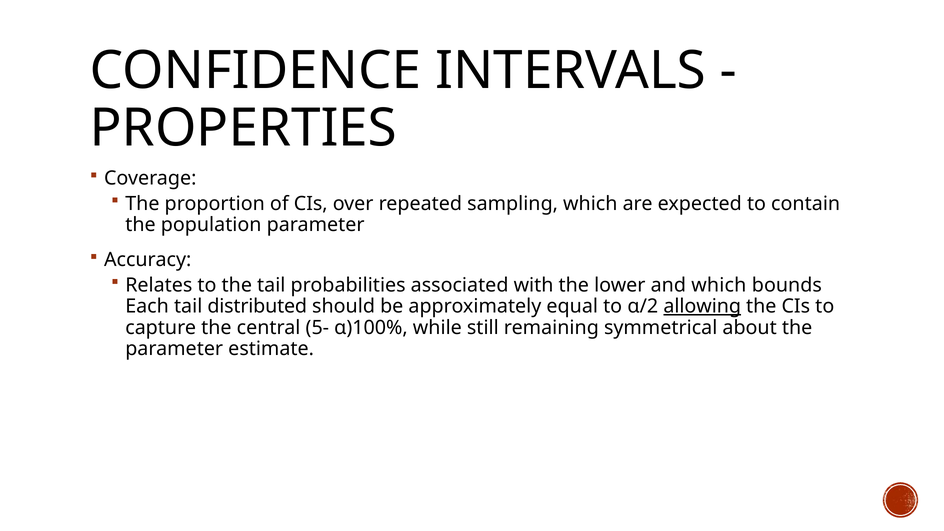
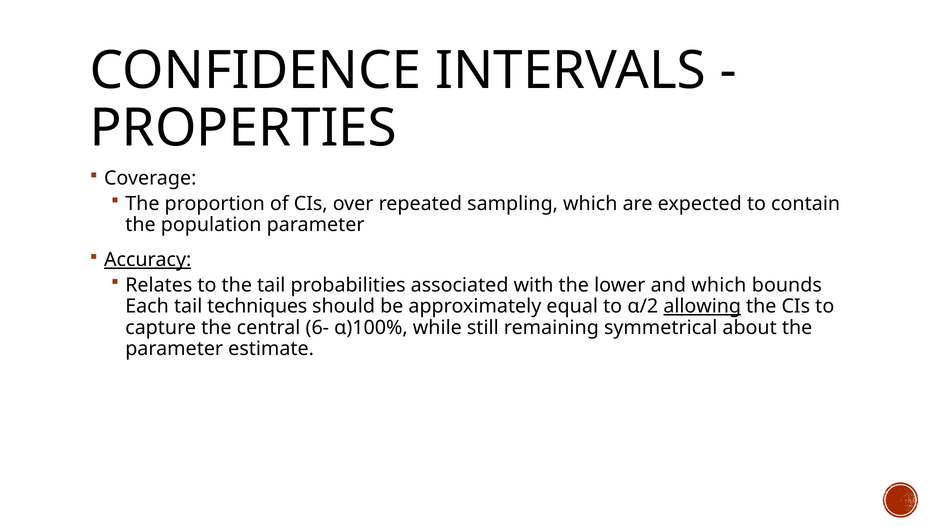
Accuracy underline: none -> present (148, 260)
distributed: distributed -> techniques (257, 306)
5-: 5- -> 6- (317, 328)
